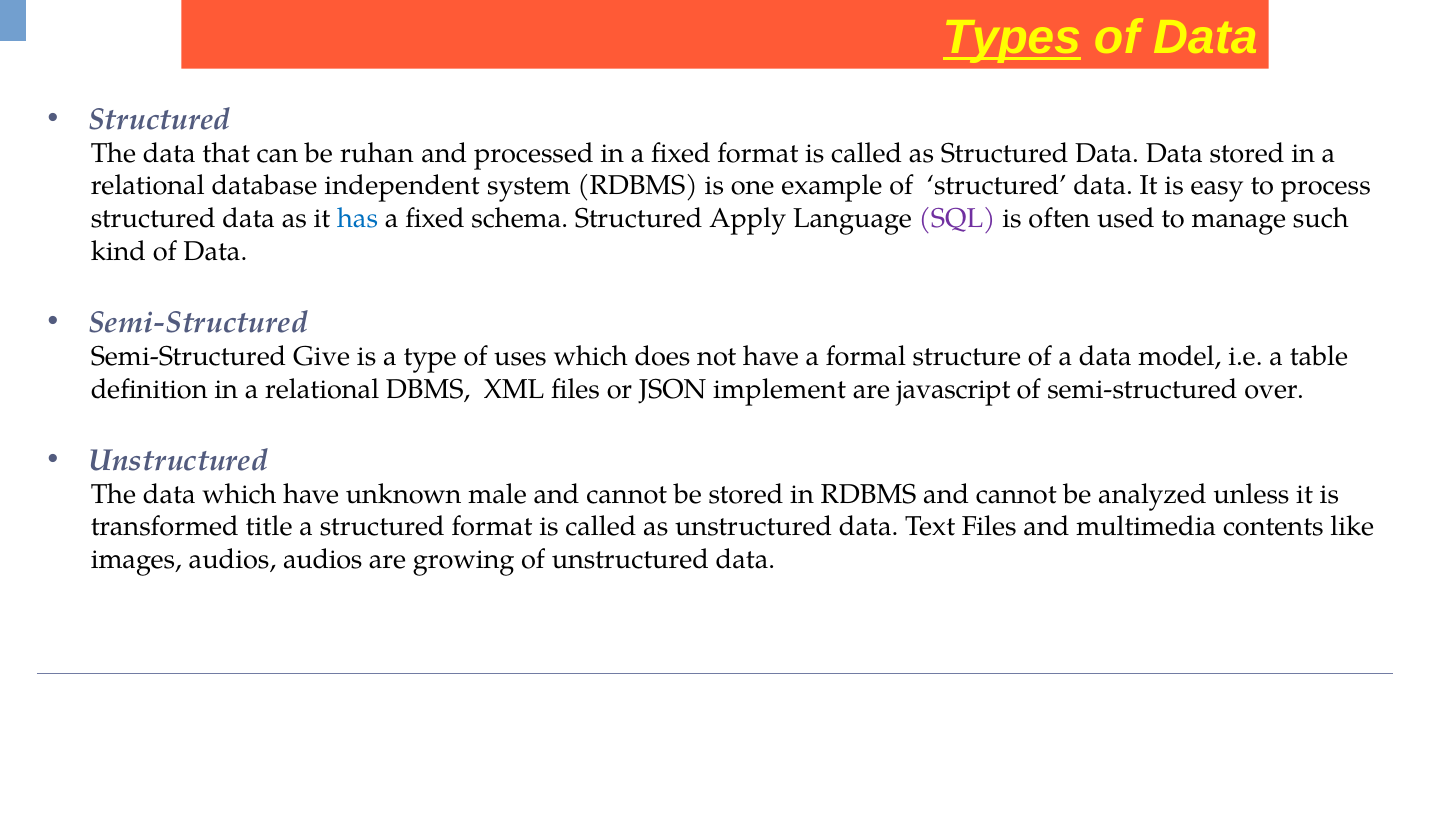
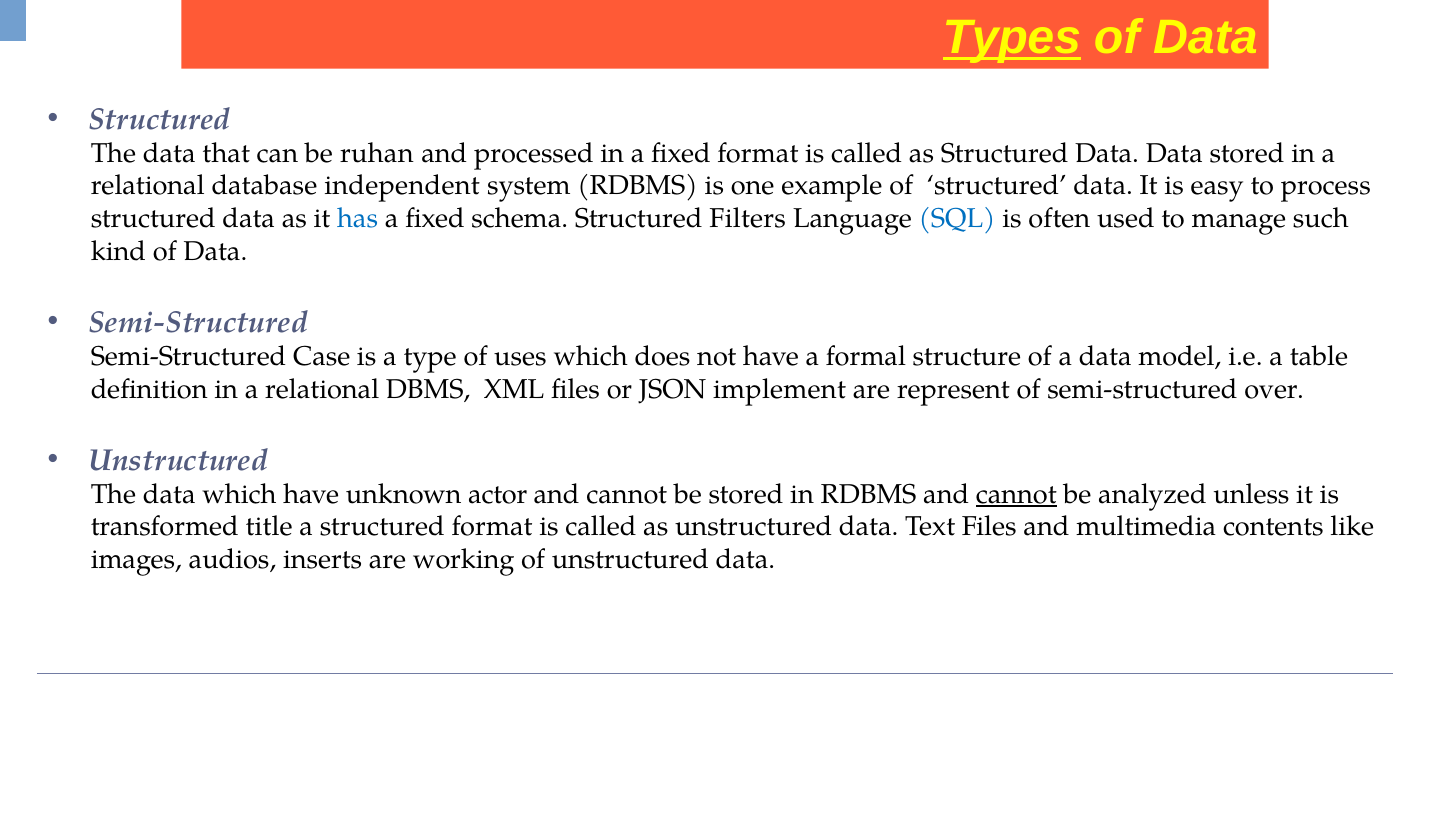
Apply: Apply -> Filters (748, 219)
SQL colour: purple -> blue (957, 219)
Give: Give -> Case (322, 356)
javascript: javascript -> represent (953, 389)
male: male -> actor (498, 494)
cannot underline: none -> present (1016, 494)
audios audios: audios -> inserts (323, 559)
growing: growing -> working (464, 559)
